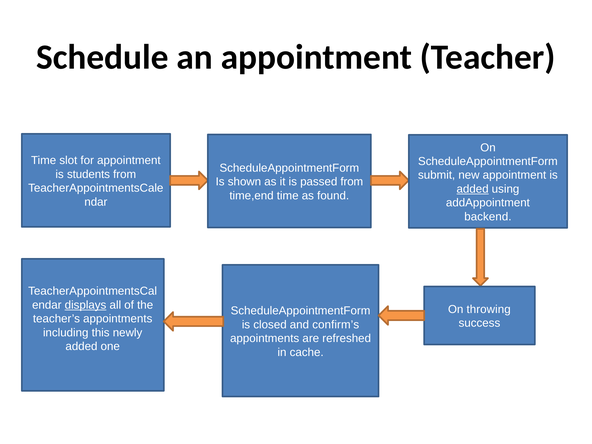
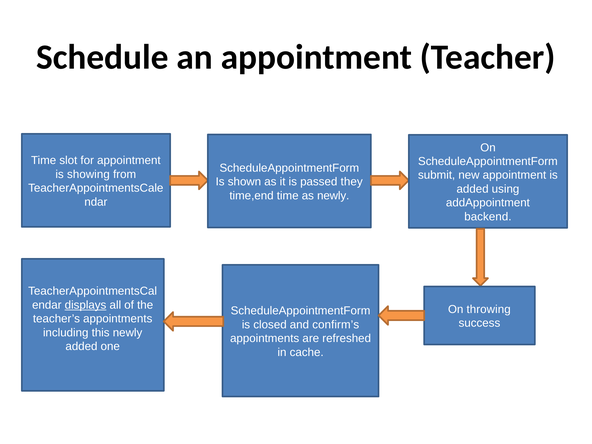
students: students -> showing (88, 174)
passed from: from -> they (352, 182)
added underline: present -> none (473, 189)
as found: found -> newly (333, 196)
